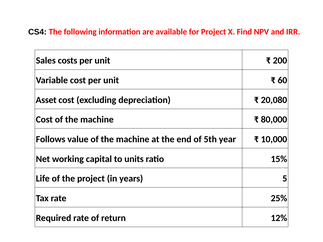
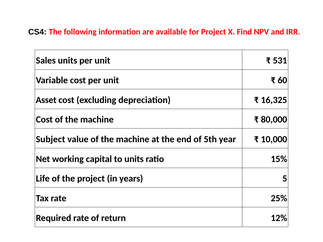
Sales costs: costs -> units (68, 61)
200: 200 -> 531 (280, 61)
20,080: 20,080 -> 16,325 (274, 100)
Follows: Follows -> Subject (51, 139)
